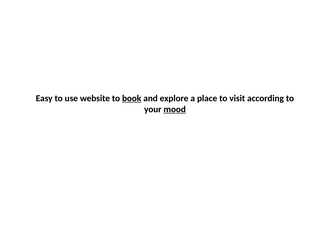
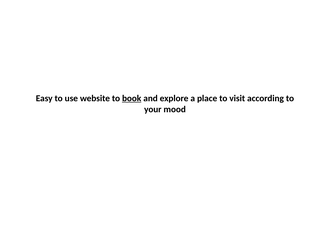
mood underline: present -> none (175, 110)
